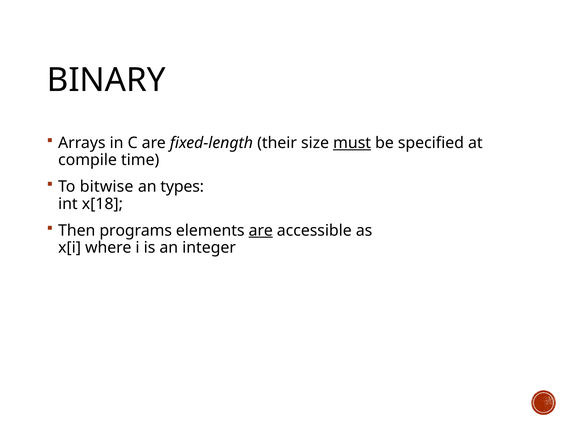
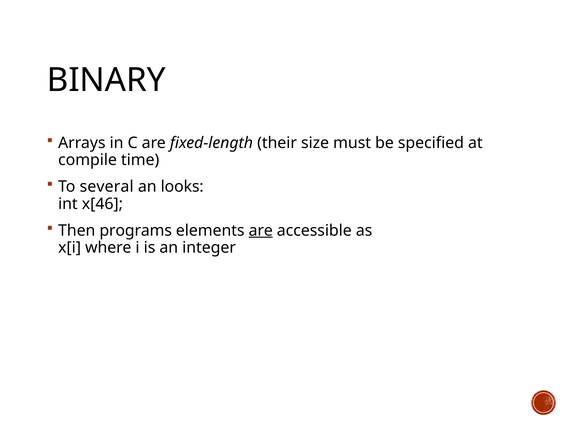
must underline: present -> none (352, 143)
bitwise: bitwise -> several (107, 186)
types: types -> looks (182, 186)
x[18: x[18 -> x[46 (102, 204)
